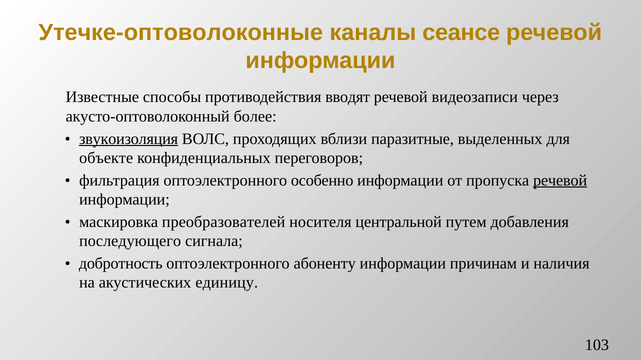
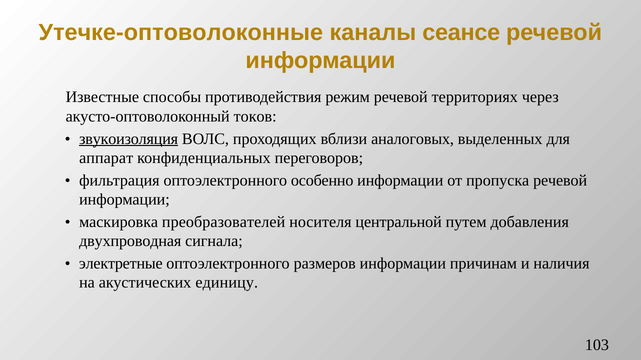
вводят: вводят -> режим (348, 97)
видеозаписи: видеозаписи -> территориях (475, 97)
более: более -> токов (255, 117)
паразитные: паразитные -> аналоговых (413, 139)
объекте: объекте -> аппарат (106, 158)
речевой underline: present -> none (560, 181)
последующего: последующего -> двухпроводная (130, 241)
добротность: добротность -> электретные (121, 264)
абоненту: абоненту -> размеров (325, 264)
